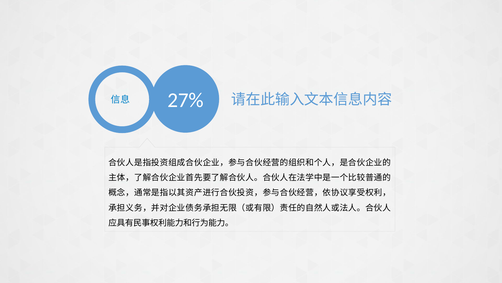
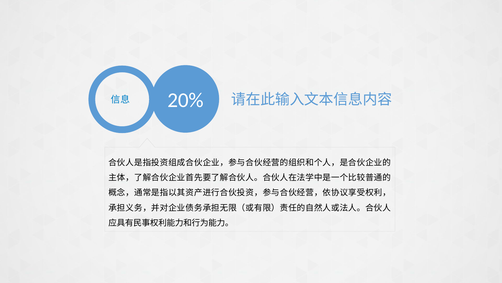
27%: 27% -> 20% (185, 100)
